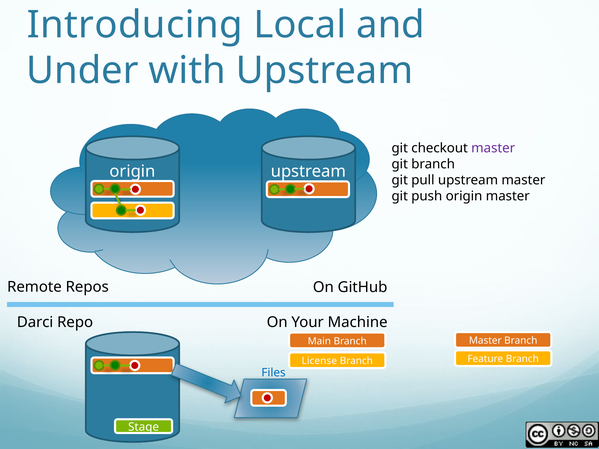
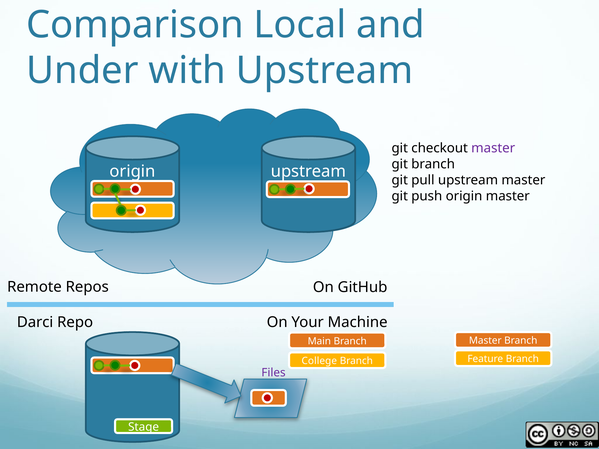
Introducing: Introducing -> Comparison (135, 25)
License: License -> College (319, 361)
Files colour: blue -> purple (273, 373)
